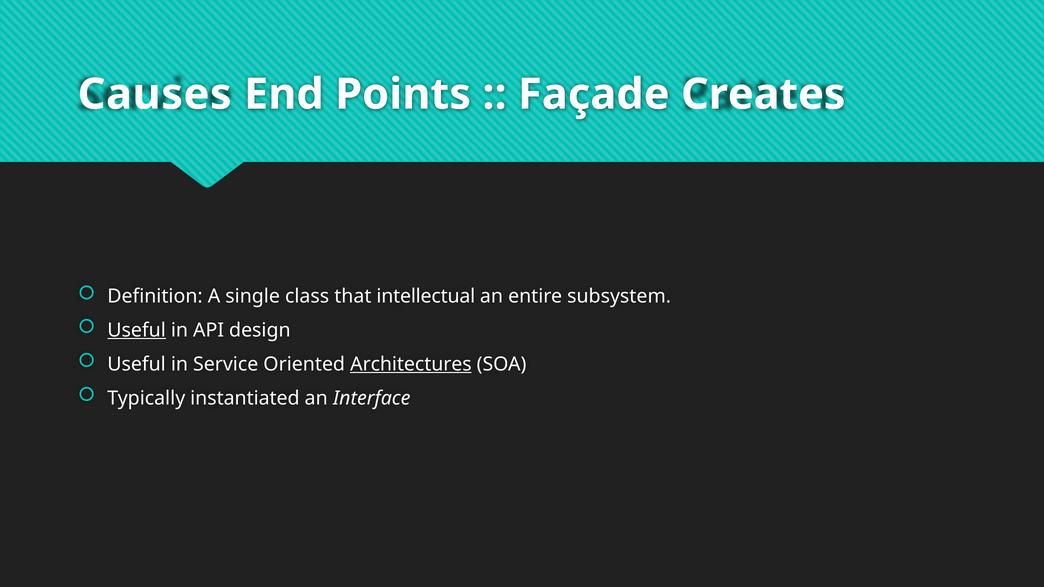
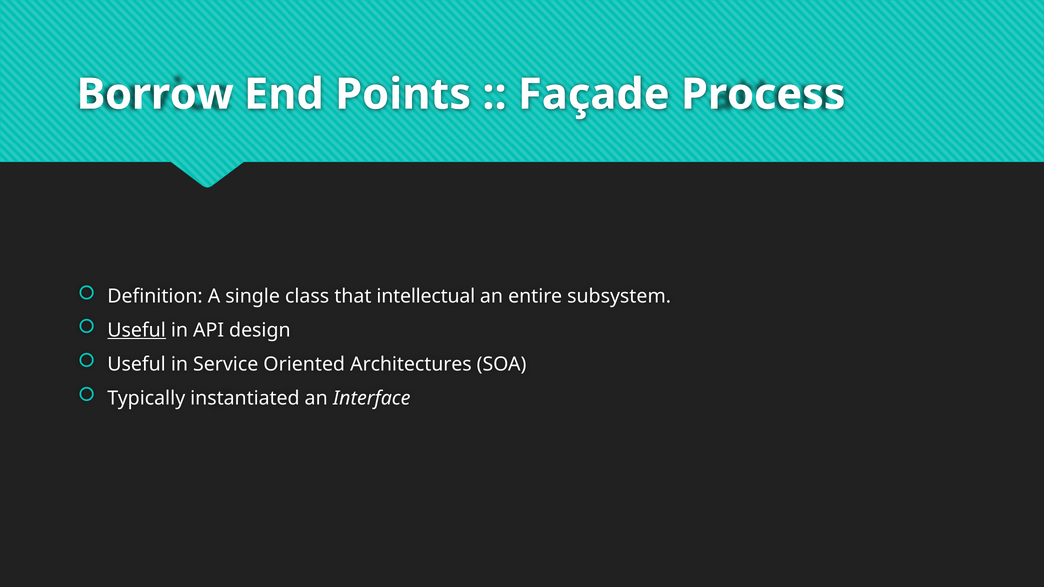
Causes: Causes -> Borrow (155, 94)
Creates: Creates -> Process (763, 94)
Architectures underline: present -> none (411, 364)
